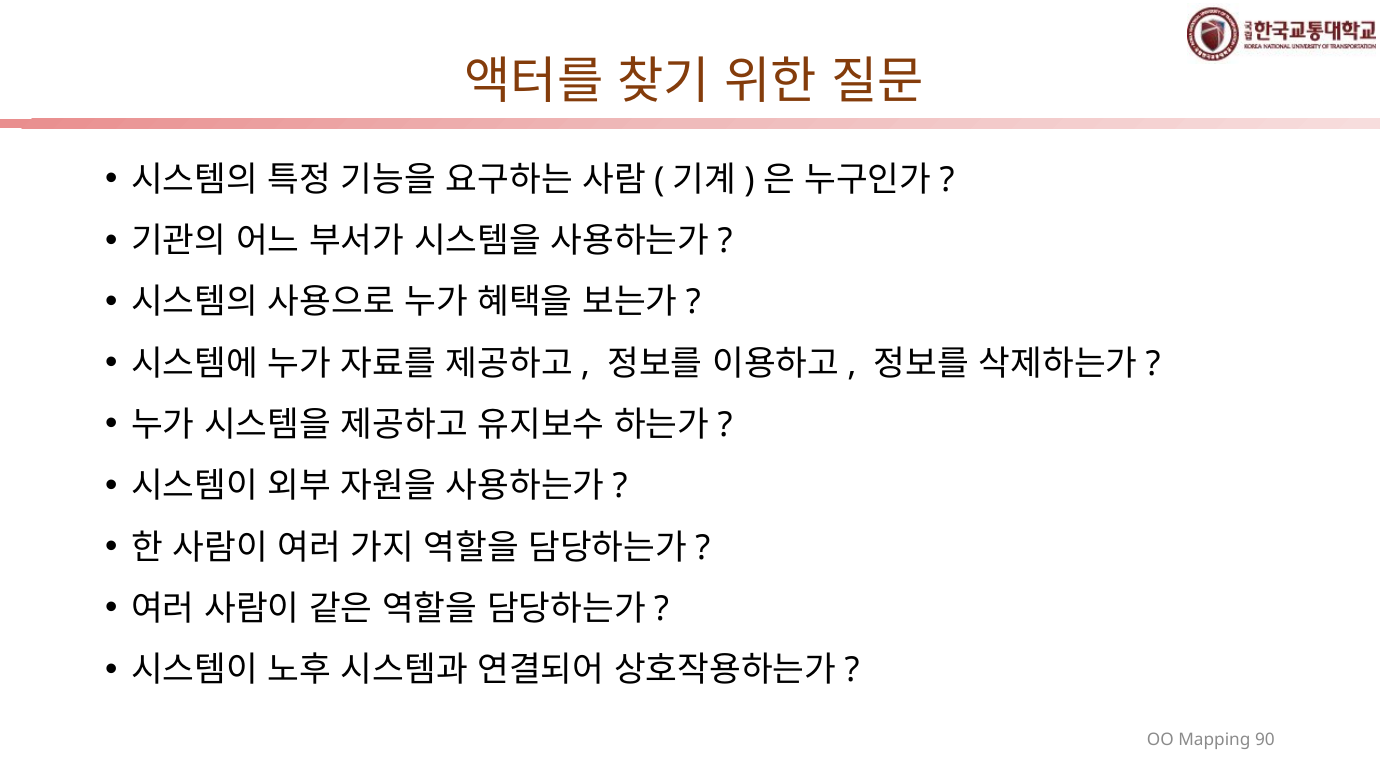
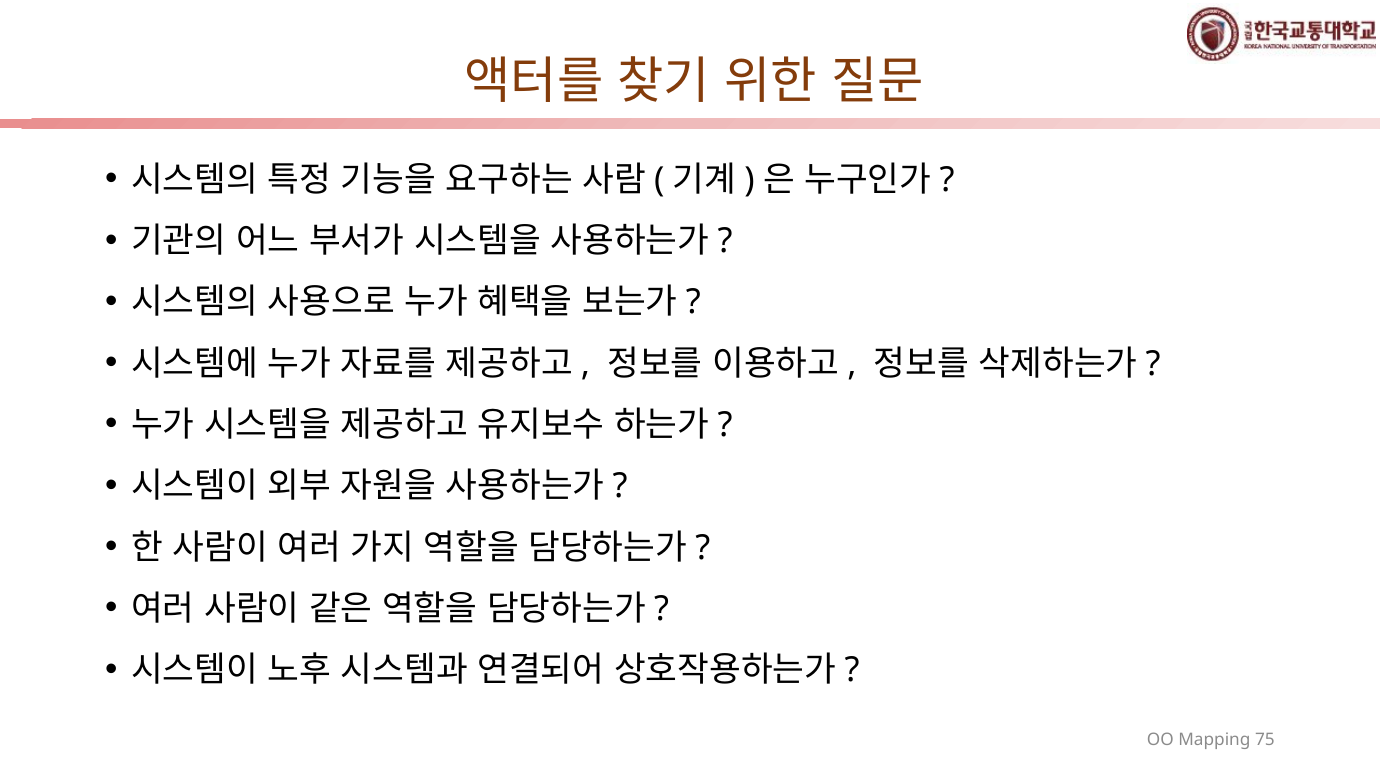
90: 90 -> 75 (1265, 740)
